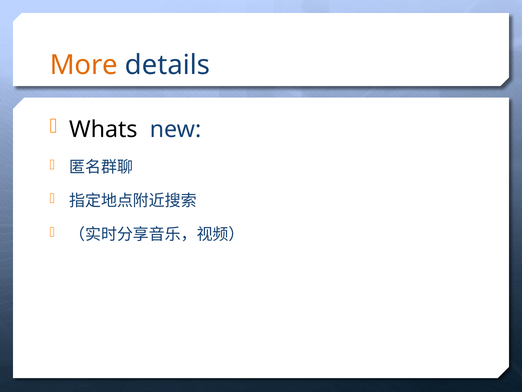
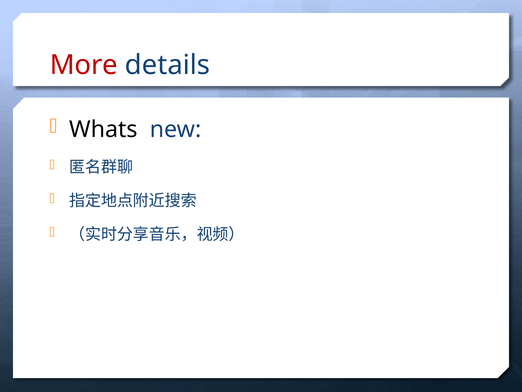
More colour: orange -> red (84, 65)
